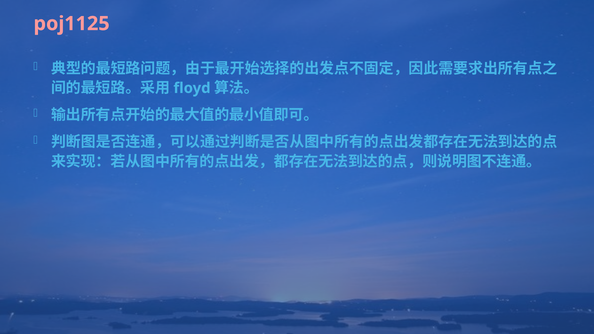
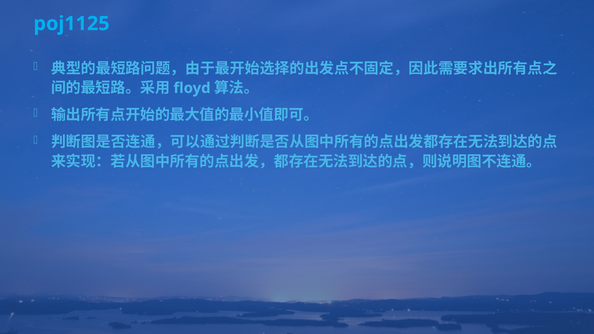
poj1125 colour: pink -> light blue (72, 24)
